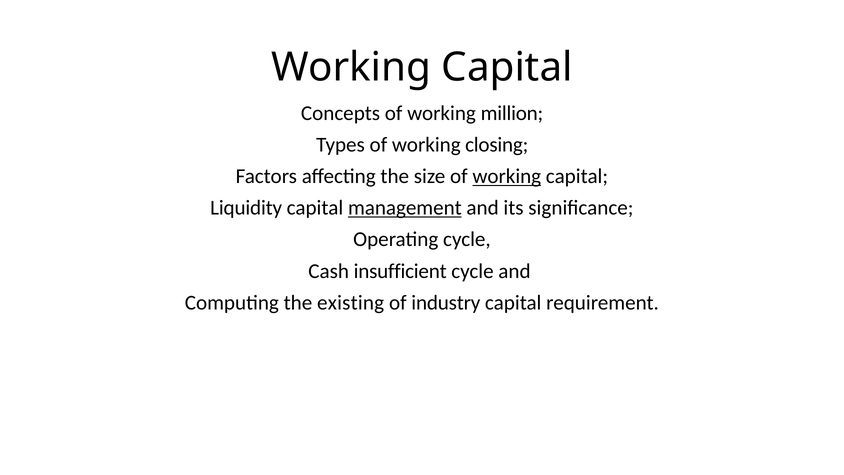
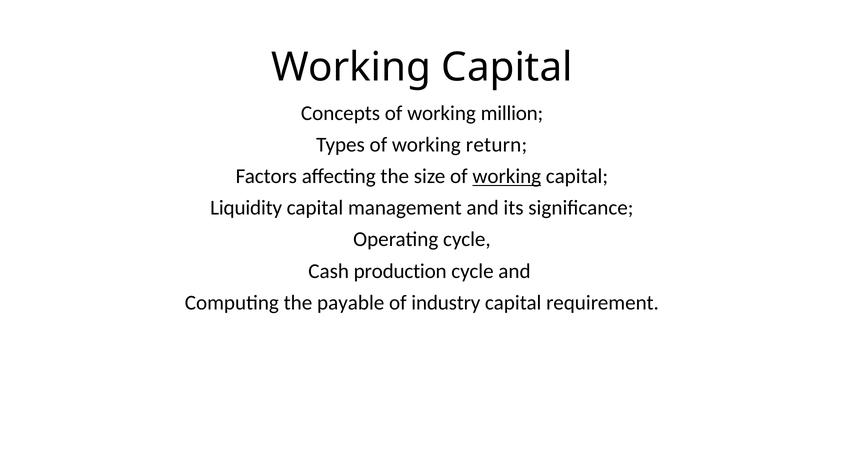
closing: closing -> return (497, 145)
management underline: present -> none (405, 208)
insufficient: insufficient -> production (400, 271)
existing: existing -> payable (351, 303)
